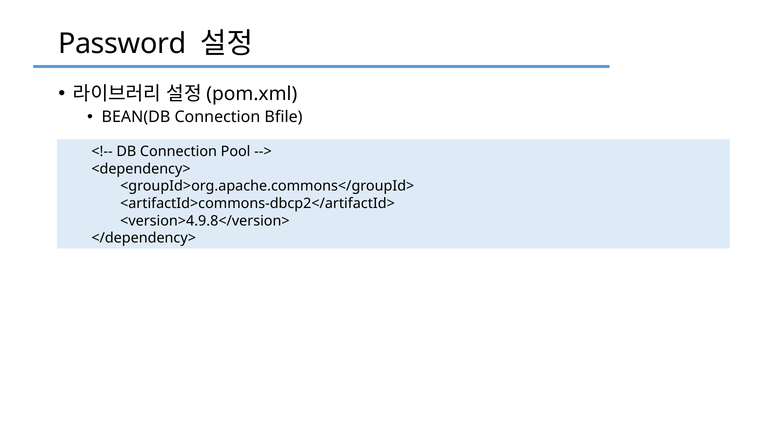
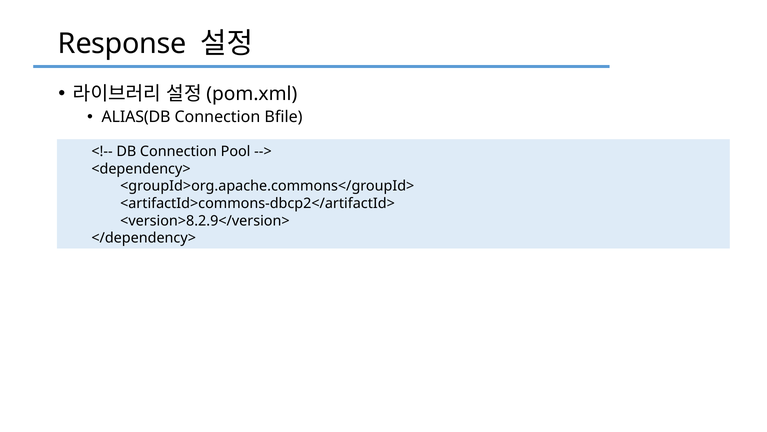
Password: Password -> Response (122, 44)
BEAN(DB: BEAN(DB -> ALIAS(DB (136, 117)
<version>4.9.8</version>: <version>4.9.8</version> -> <version>8.2.9</version> (205, 220)
